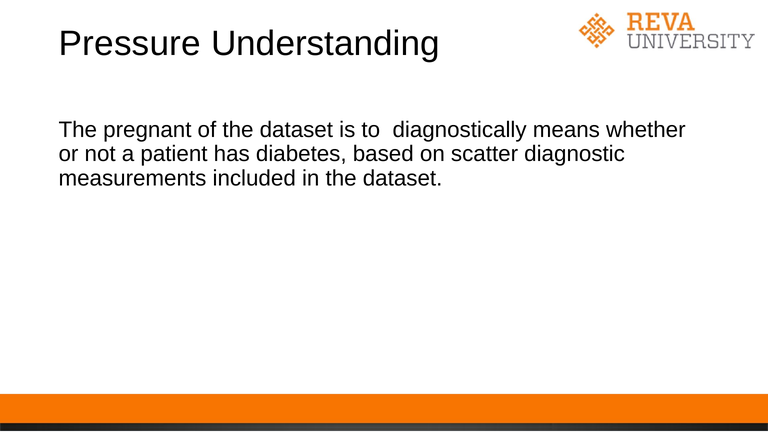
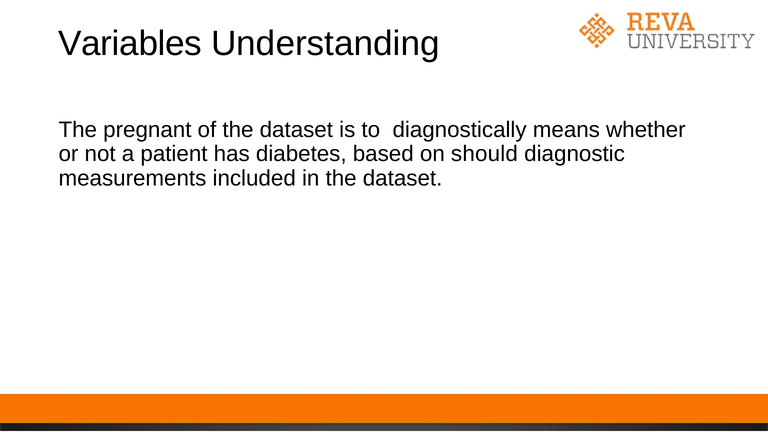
Pressure: Pressure -> Variables (130, 43)
scatter: scatter -> should (484, 154)
